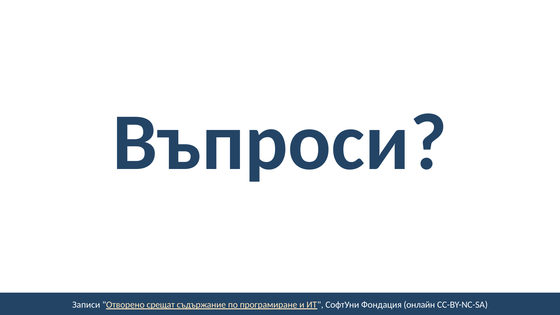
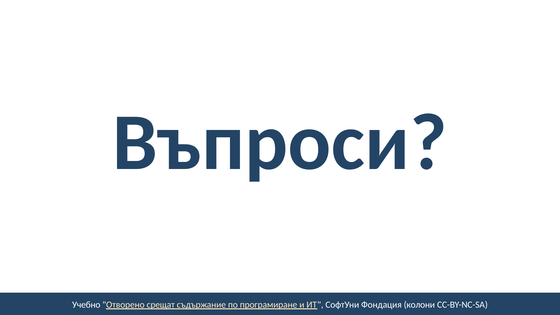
Записи: Записи -> Учебно (86, 305)
онлайн: онлайн -> колони (419, 305)
